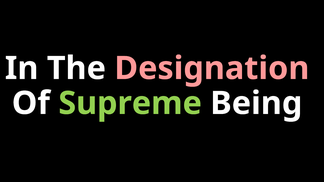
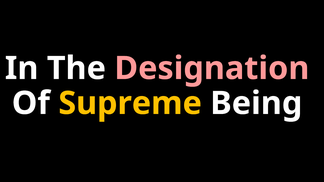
Supreme colour: light green -> yellow (130, 103)
